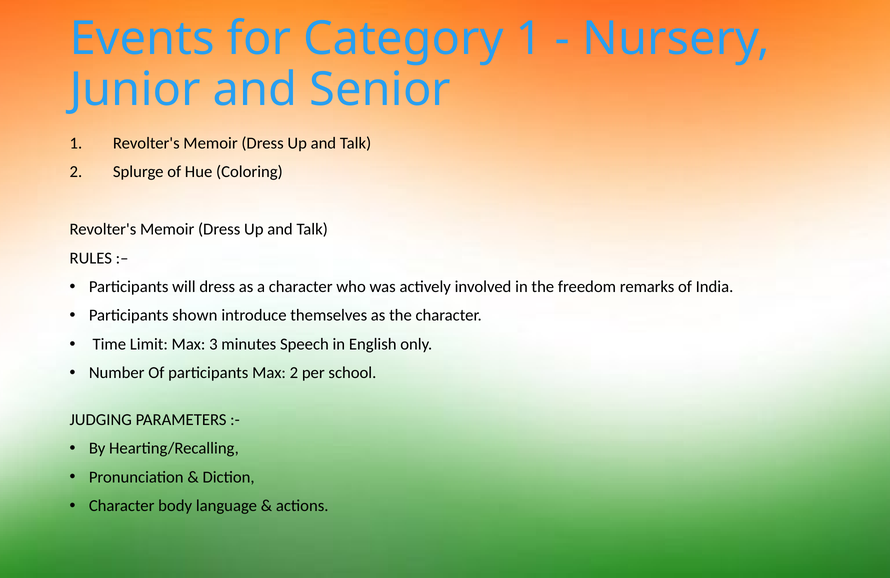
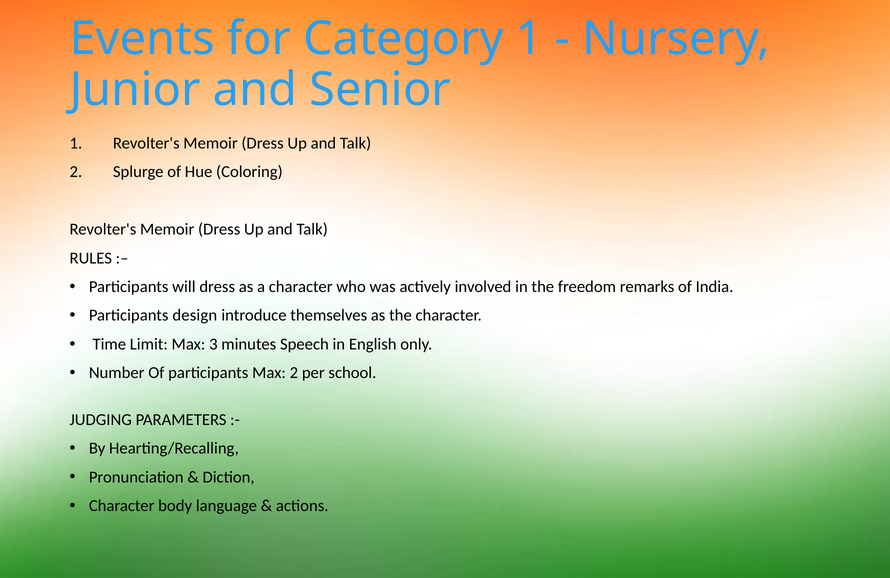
shown: shown -> design (195, 316)
